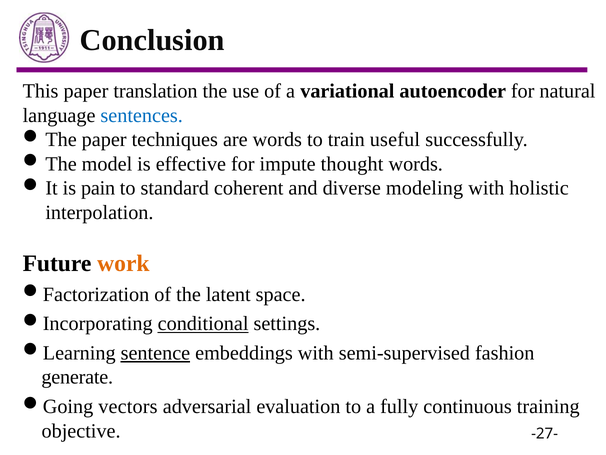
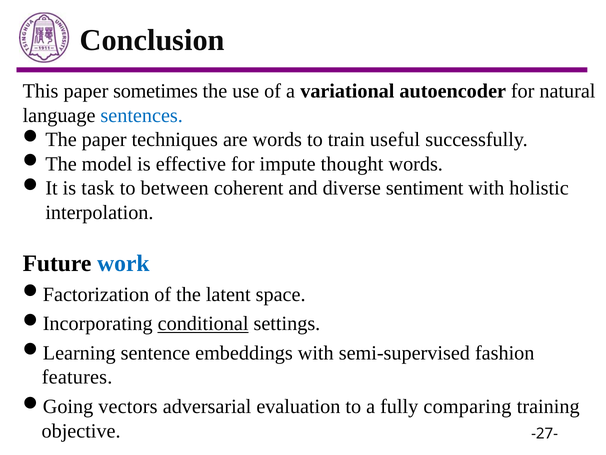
translation: translation -> sometimes (156, 91)
pain: pain -> task (98, 188)
standard: standard -> between (175, 188)
modeling: modeling -> sentiment (425, 188)
work colour: orange -> blue (123, 263)
sentence underline: present -> none (155, 353)
generate: generate -> features (77, 377)
continuous: continuous -> comparing (467, 406)
